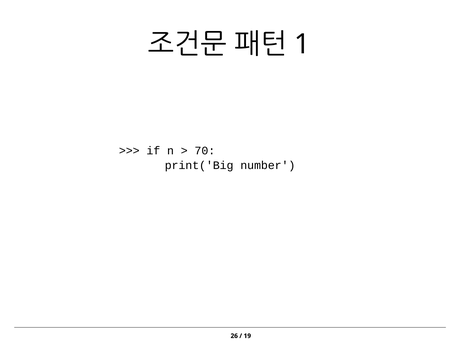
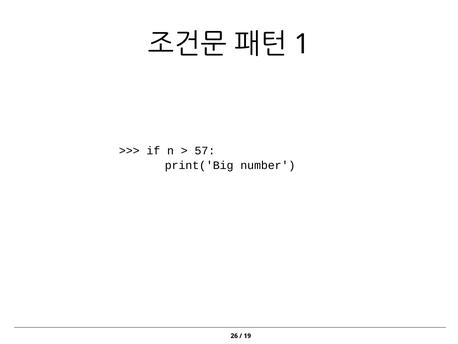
70: 70 -> 57 (205, 151)
